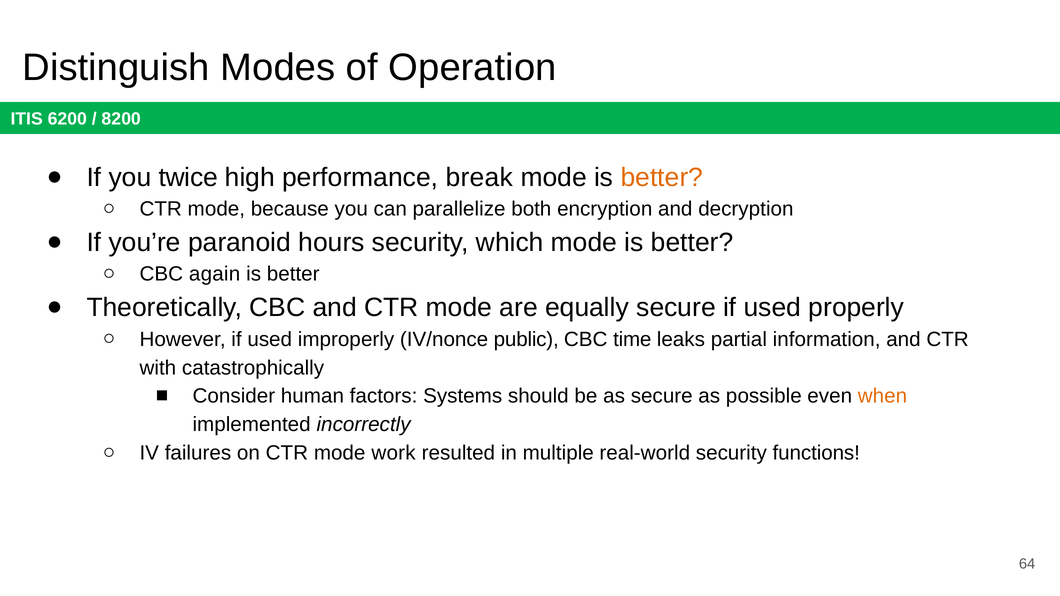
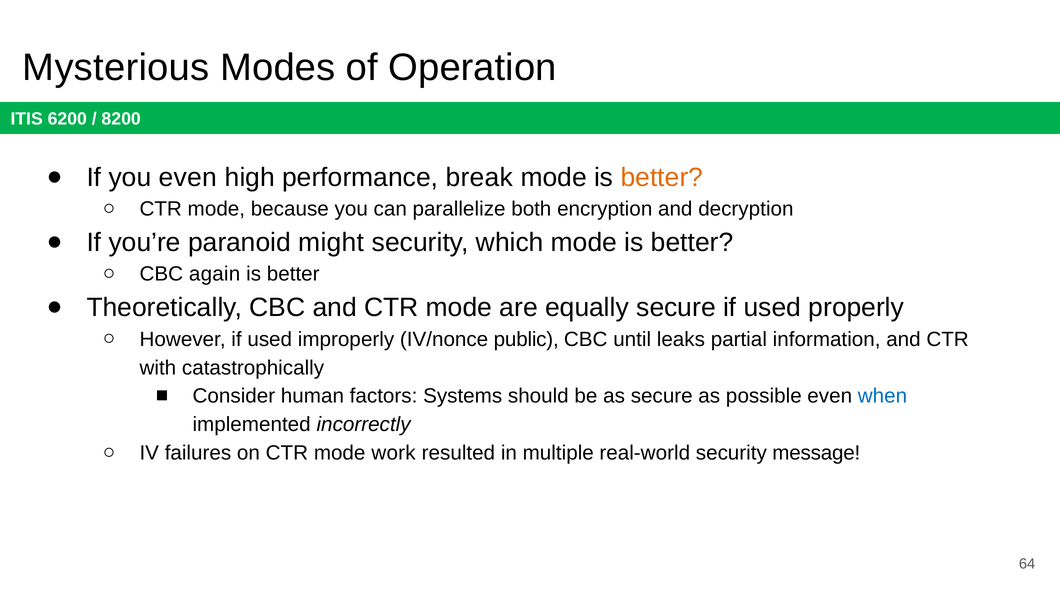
Distinguish: Distinguish -> Mysterious (116, 68)
you twice: twice -> even (188, 178)
hours: hours -> might (331, 243)
time: time -> until (632, 339)
when colour: orange -> blue (882, 396)
functions: functions -> message (816, 453)
